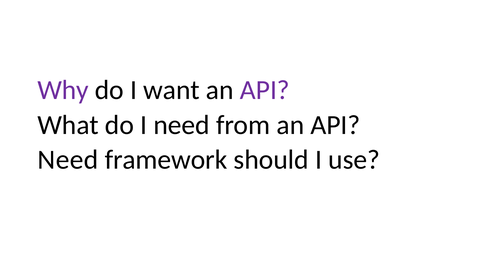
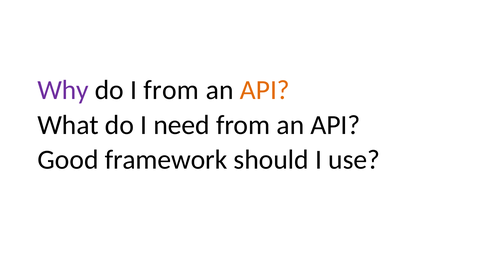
I want: want -> from (171, 90)
API colour: purple -> orange (265, 90)
Need: Need -> Good (68, 160)
